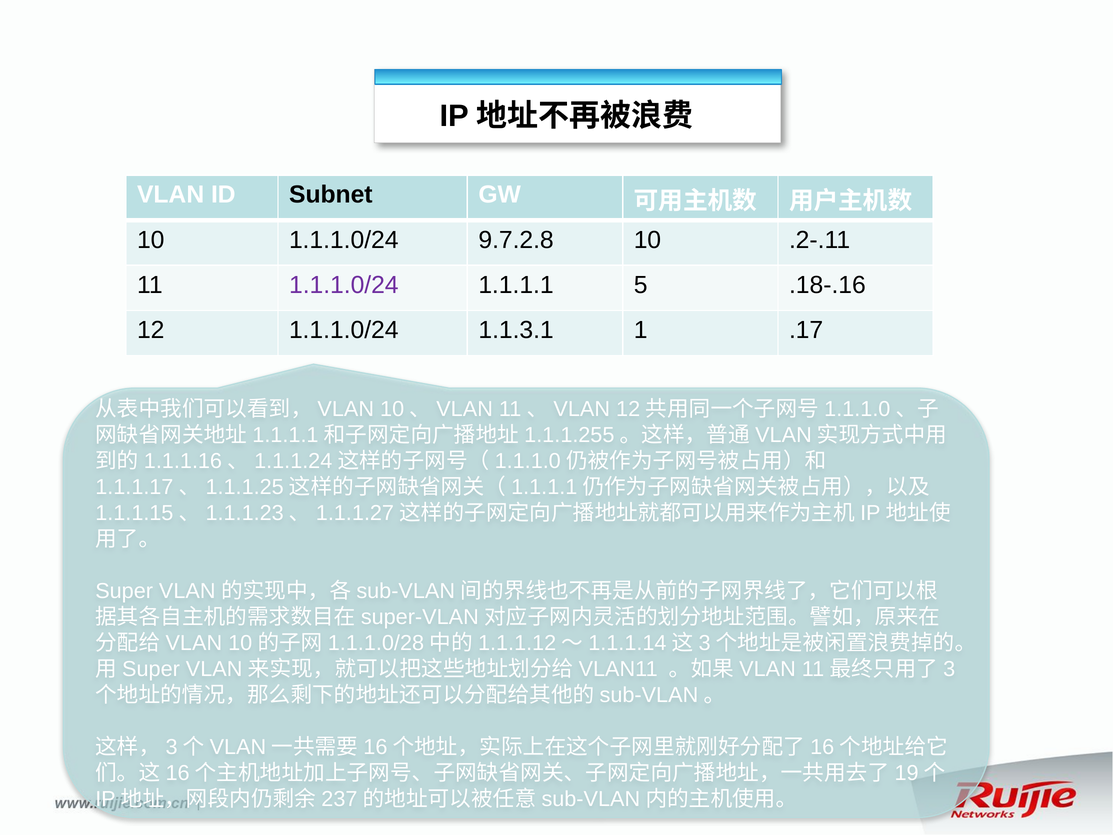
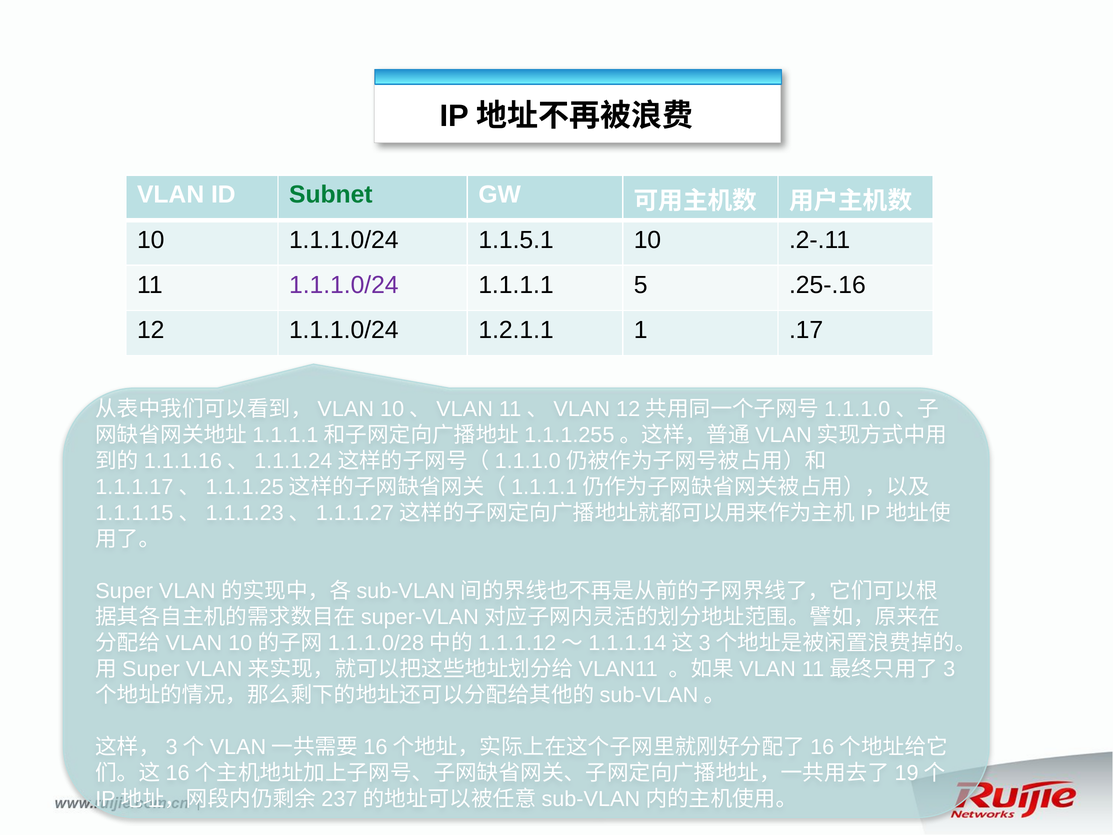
Subnet colour: black -> green (331, 195)
9.7.2.8: 9.7.2.8 -> 1.1.5.1 (516, 240)
.18-.16: .18-.16 -> .25-.16 (827, 285)
1.1.3.1: 1.1.3.1 -> 1.2.1.1 (516, 330)
